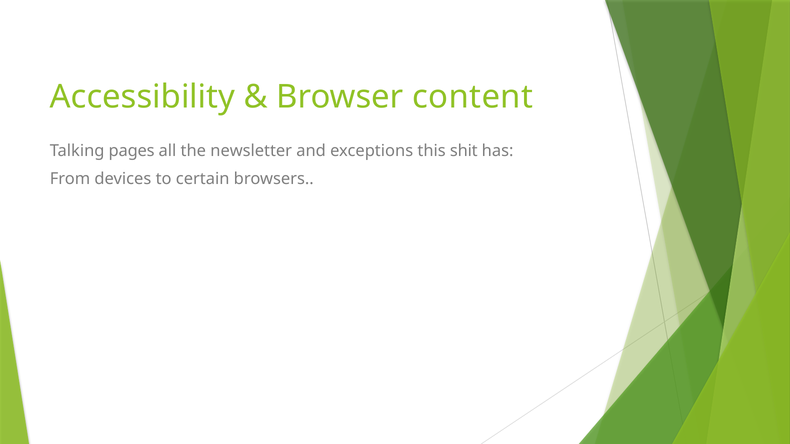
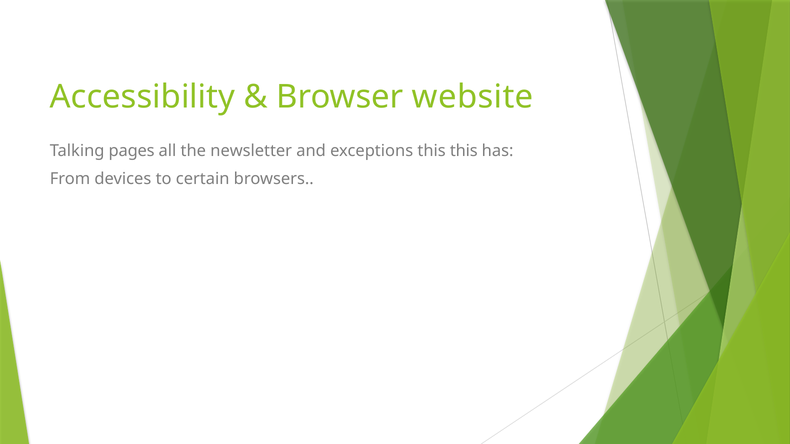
content: content -> website (473, 97)
this shit: shit -> this (464, 151)
